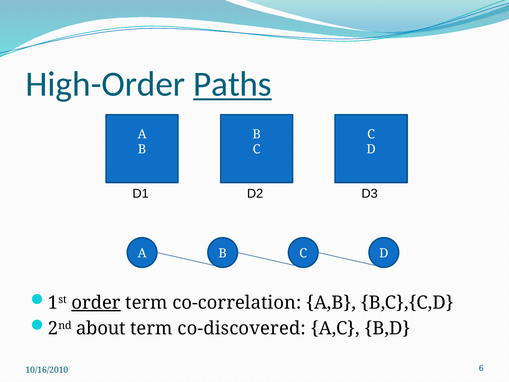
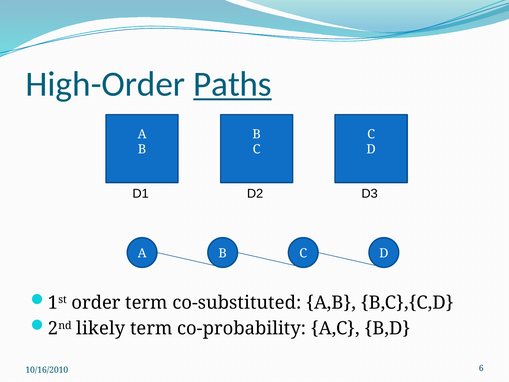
order underline: present -> none (96, 303)
co-correlation: co-correlation -> co-substituted (237, 303)
about: about -> likely (101, 328)
co-discovered: co-discovered -> co-probability (242, 328)
